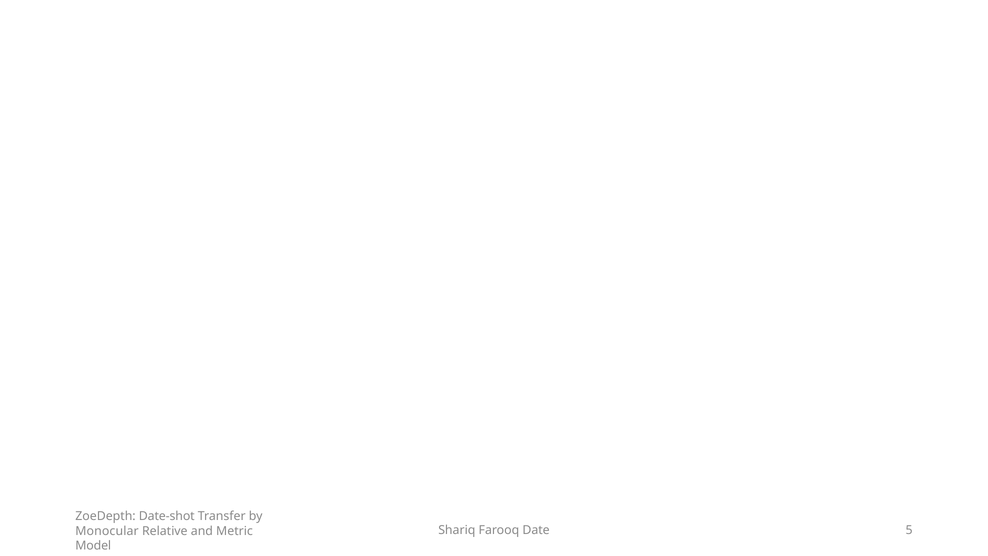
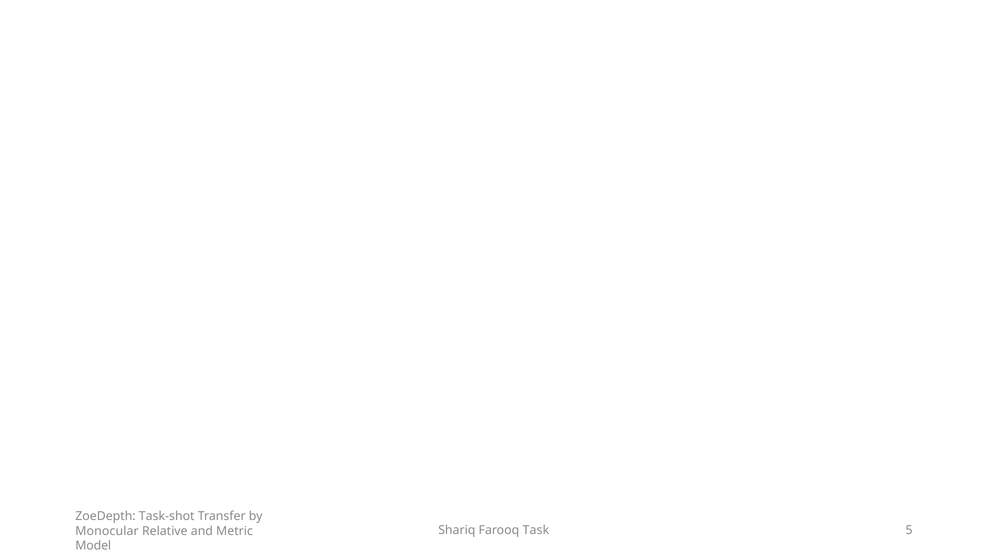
Date-shot: Date-shot -> Task-shot (167, 516)
Date: Date -> Task (536, 530)
